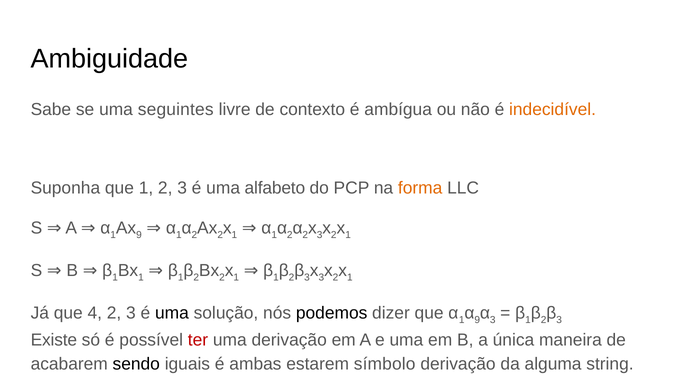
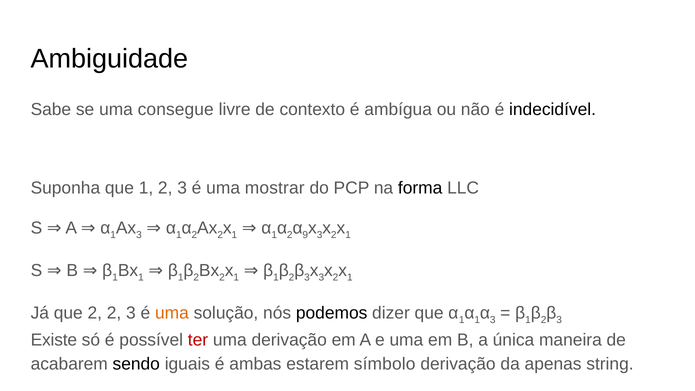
seguintes: seguintes -> consegue (176, 109)
indecidível colour: orange -> black (553, 109)
alfabeto: alfabeto -> mostrar (275, 188)
forma colour: orange -> black (420, 188)
9: 9 -> 3 (139, 235)
2: 2 -> 9 (305, 235)
que 4: 4 -> 2 (95, 313)
uma colour: black -> orange (172, 313)
9: 9 -> 1 (477, 320)
alguma: alguma -> apenas (553, 364)
